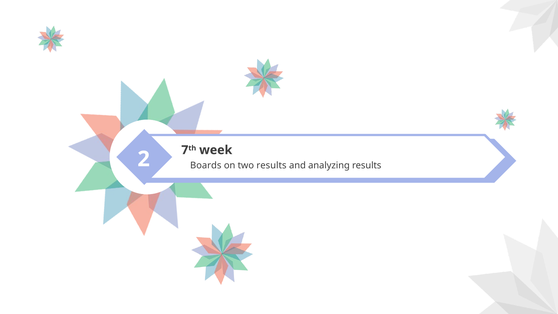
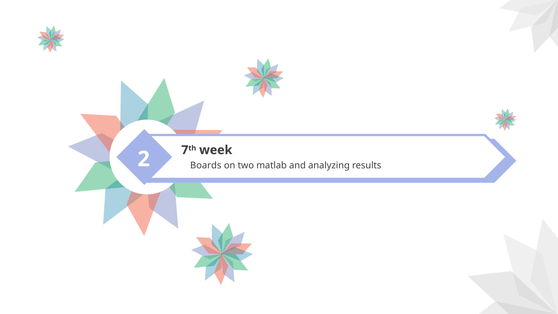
two results: results -> matlab (272, 165)
